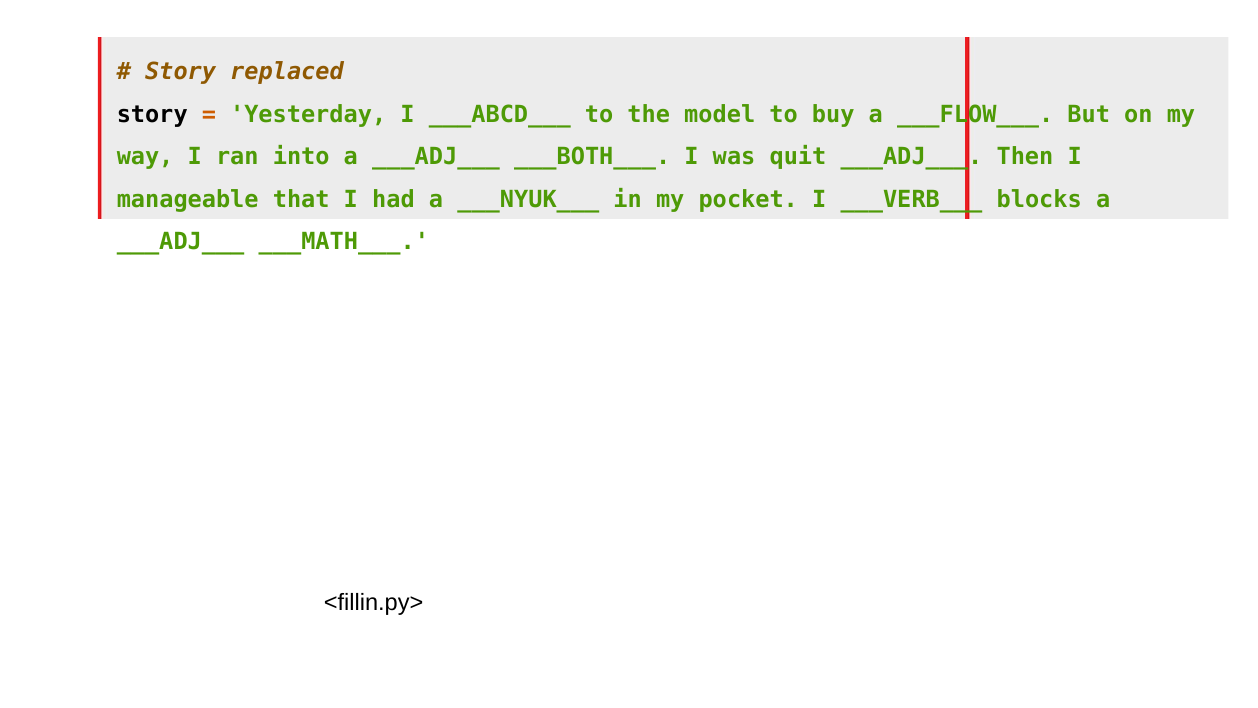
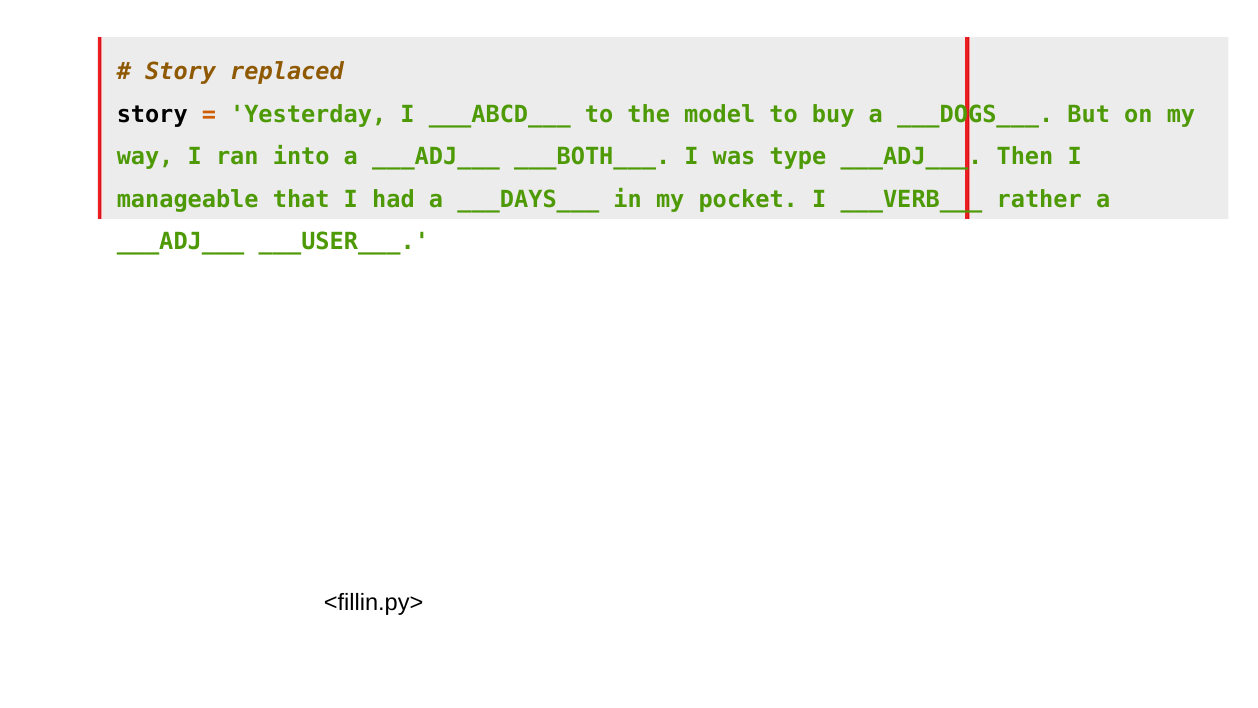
___FLOW___: ___FLOW___ -> ___DOGS___ (975, 114)
quit: quit -> type (798, 157)
___NYUK___: ___NYUK___ -> ___DAYS___ (528, 199)
blocks: blocks -> rather (1039, 199)
___MATH___: ___MATH___ -> ___USER___ (344, 242)
